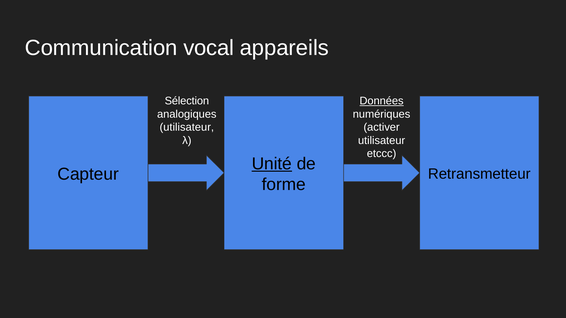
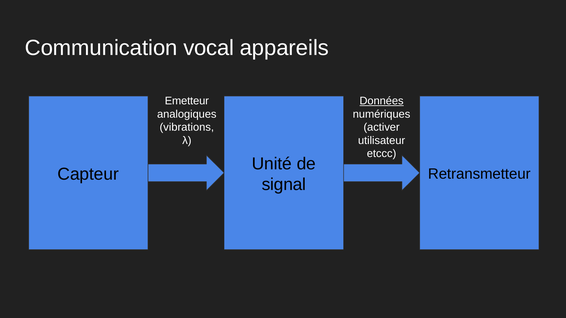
Sélection: Sélection -> Emetteur (187, 101)
utilisateur: utilisateur -> vibrations (187, 127)
Unité underline: present -> none (272, 164)
forme: forme -> signal (284, 185)
